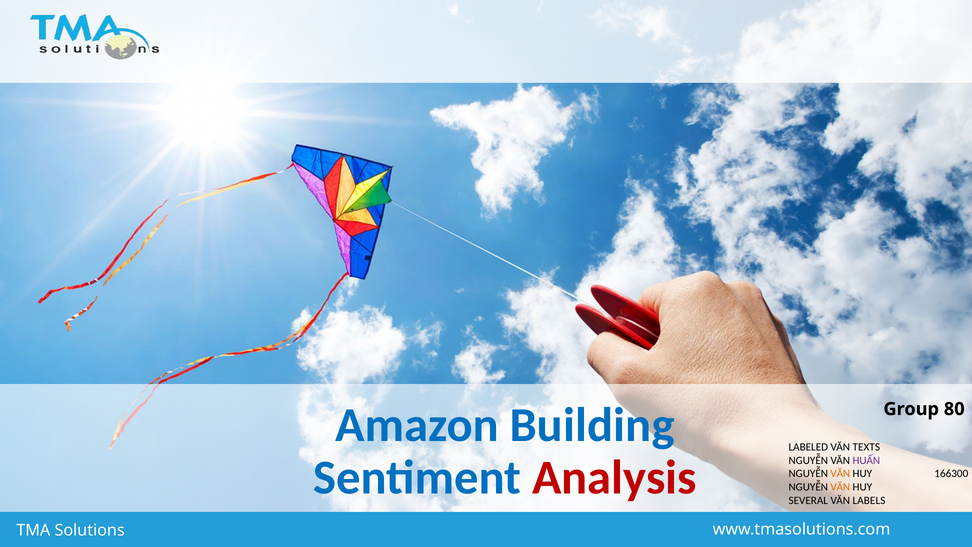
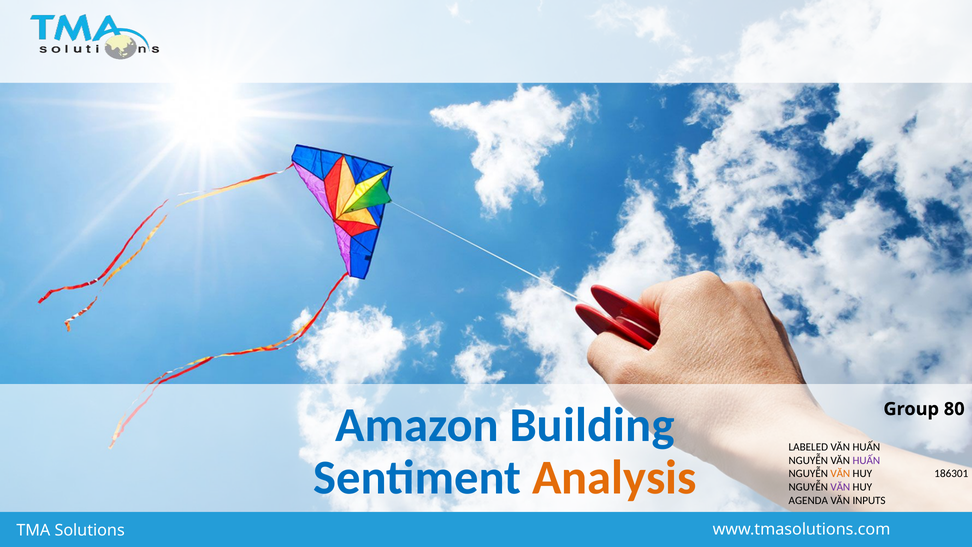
TEXTS: TEXTS -> HUẤN (866, 447)
Analysis colour: red -> orange (614, 478)
166300: 166300 -> 186301 (951, 474)
VĂN colour: orange -> purple (840, 487)
SEVERAL: SEVERAL -> AGENDA (808, 500)
LABELS: LABELS -> INPUTS (869, 500)
